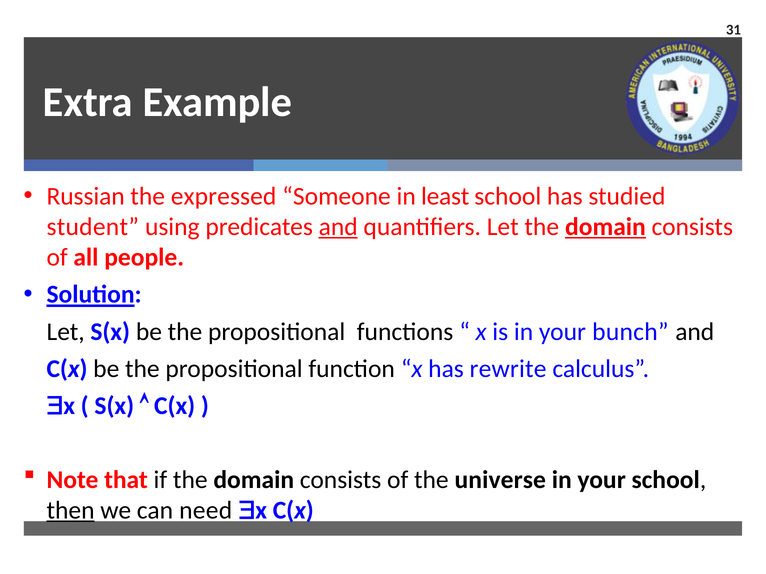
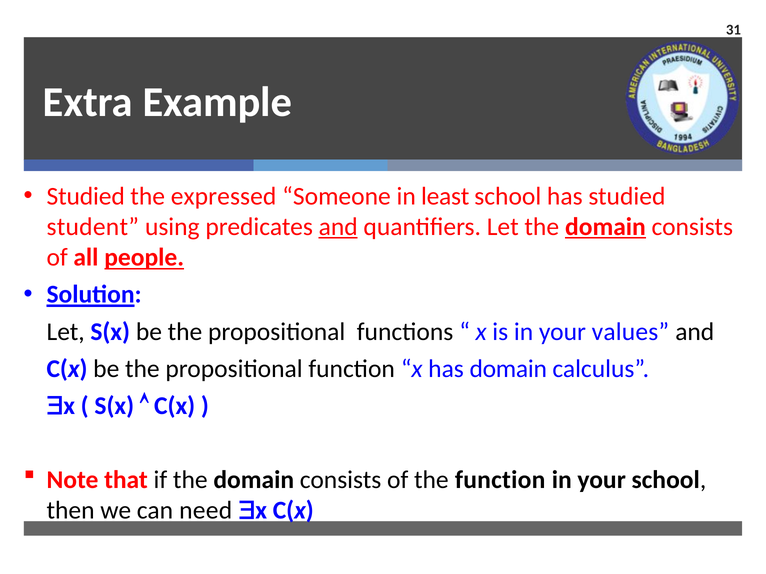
Russian: Russian -> Studied (86, 197)
people underline: none -> present (144, 258)
bunch: bunch -> values (630, 332)
has rewrite: rewrite -> domain (508, 369)
the universe: universe -> function (500, 480)
then underline: present -> none (71, 511)
